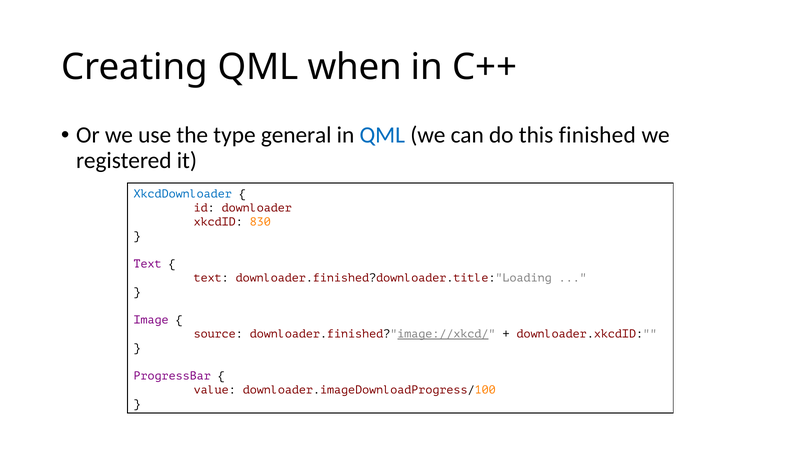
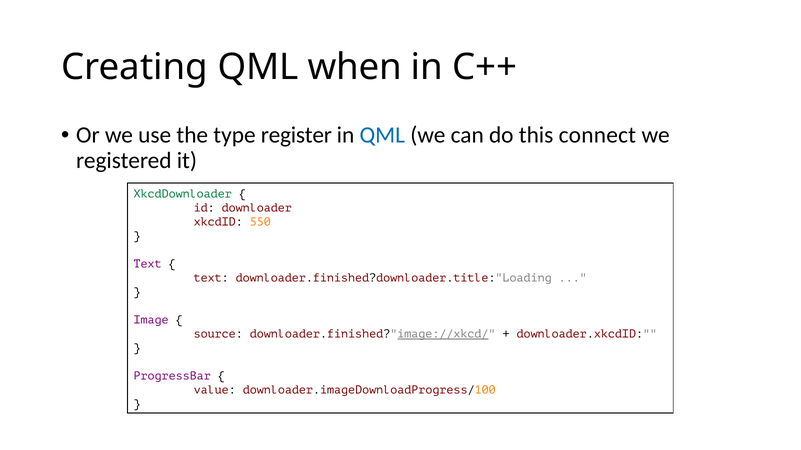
general: general -> register (296, 135)
finished: finished -> connect (597, 135)
XkcdDownloader colour: blue -> green (183, 194)
830: 830 -> 550 (260, 222)
